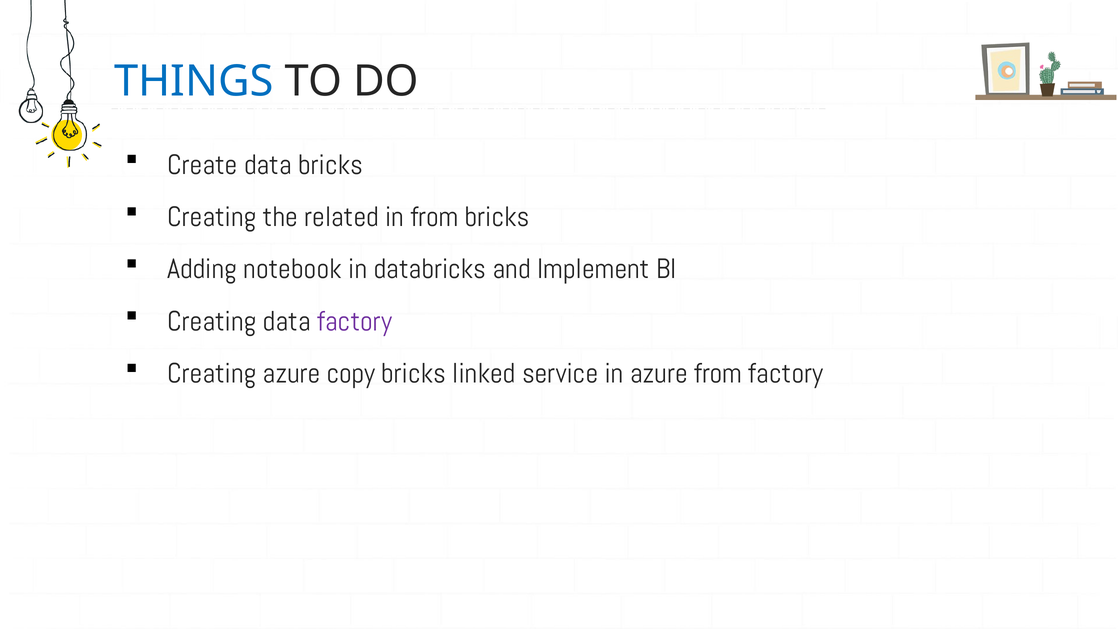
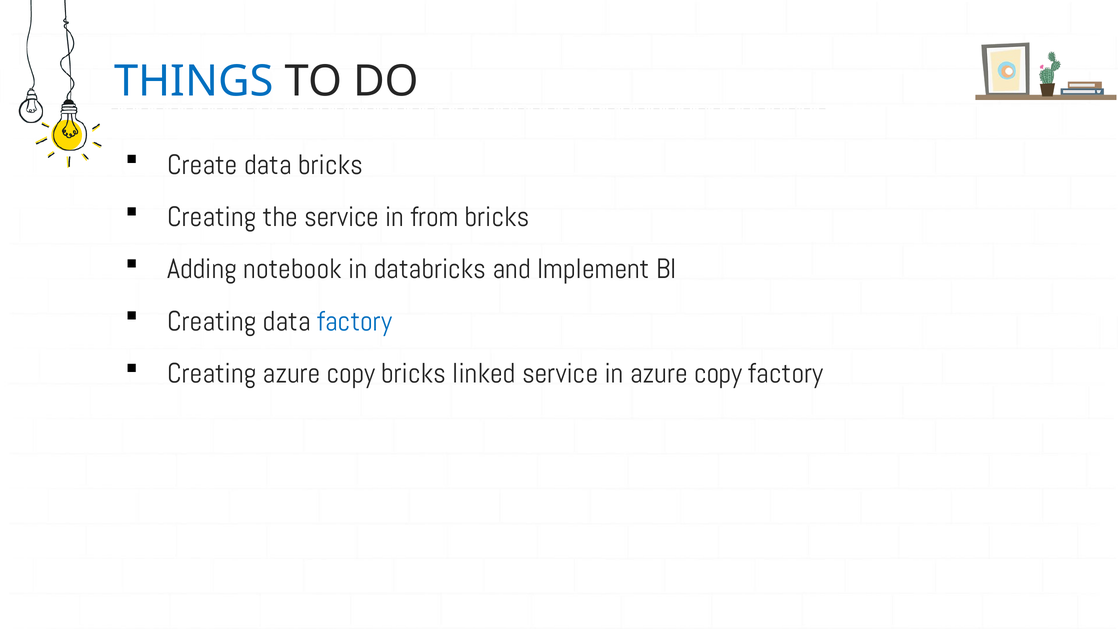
the related: related -> service (342, 217)
factory colour: purple -> blue (355, 321)
in azure from: from -> copy (718, 373)
